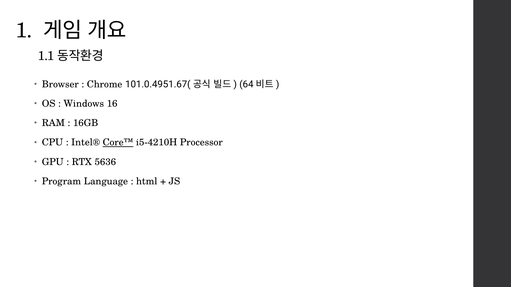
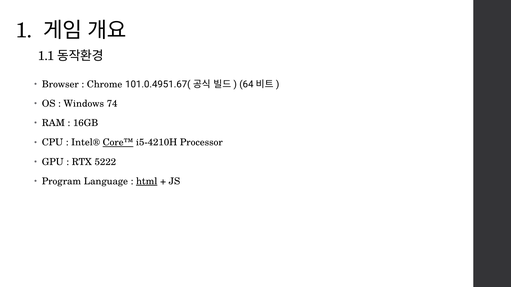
16: 16 -> 74 (112, 104)
5636: 5636 -> 5222 (105, 162)
html underline: none -> present (147, 182)
